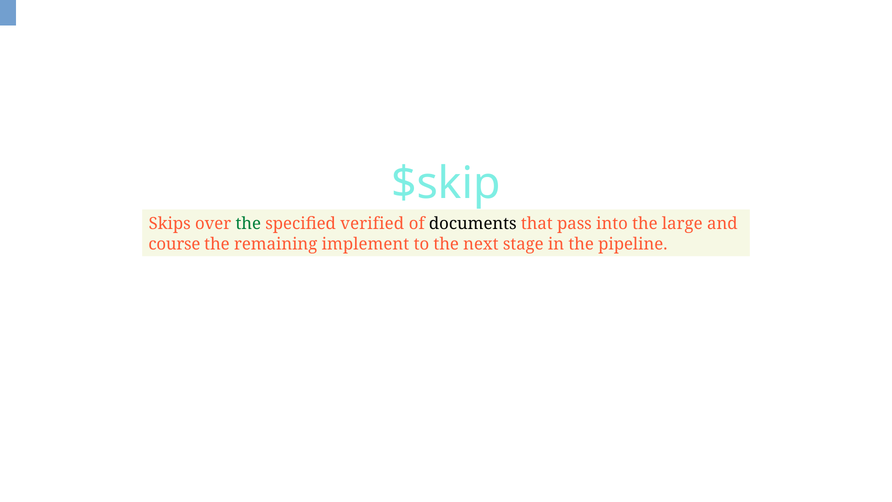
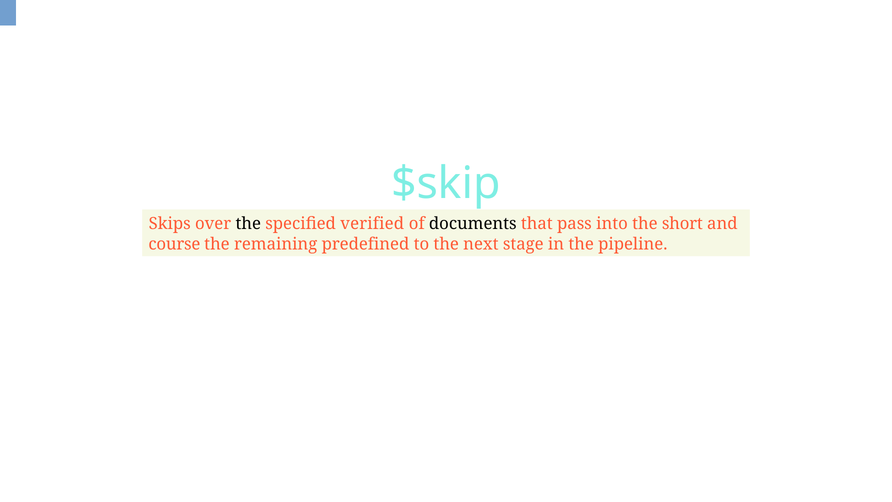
the colour: green -> black (248, 224)
large: large -> short (682, 224)
implement: implement -> predefined (365, 244)
